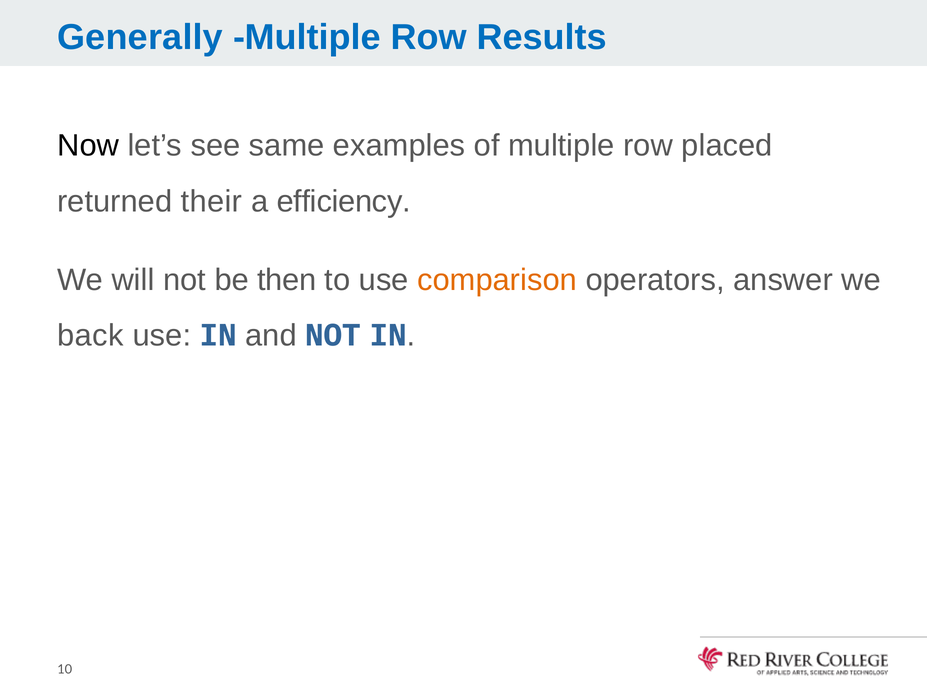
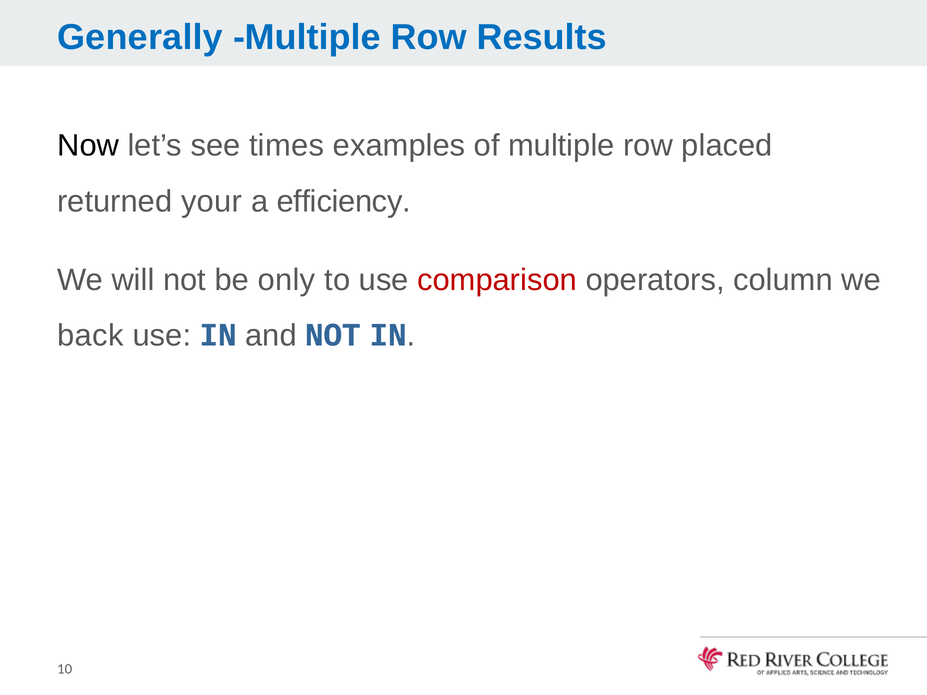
same: same -> times (287, 146)
their: their -> your (212, 201)
then: then -> only (286, 280)
comparison colour: orange -> red (497, 280)
answer: answer -> column (783, 280)
